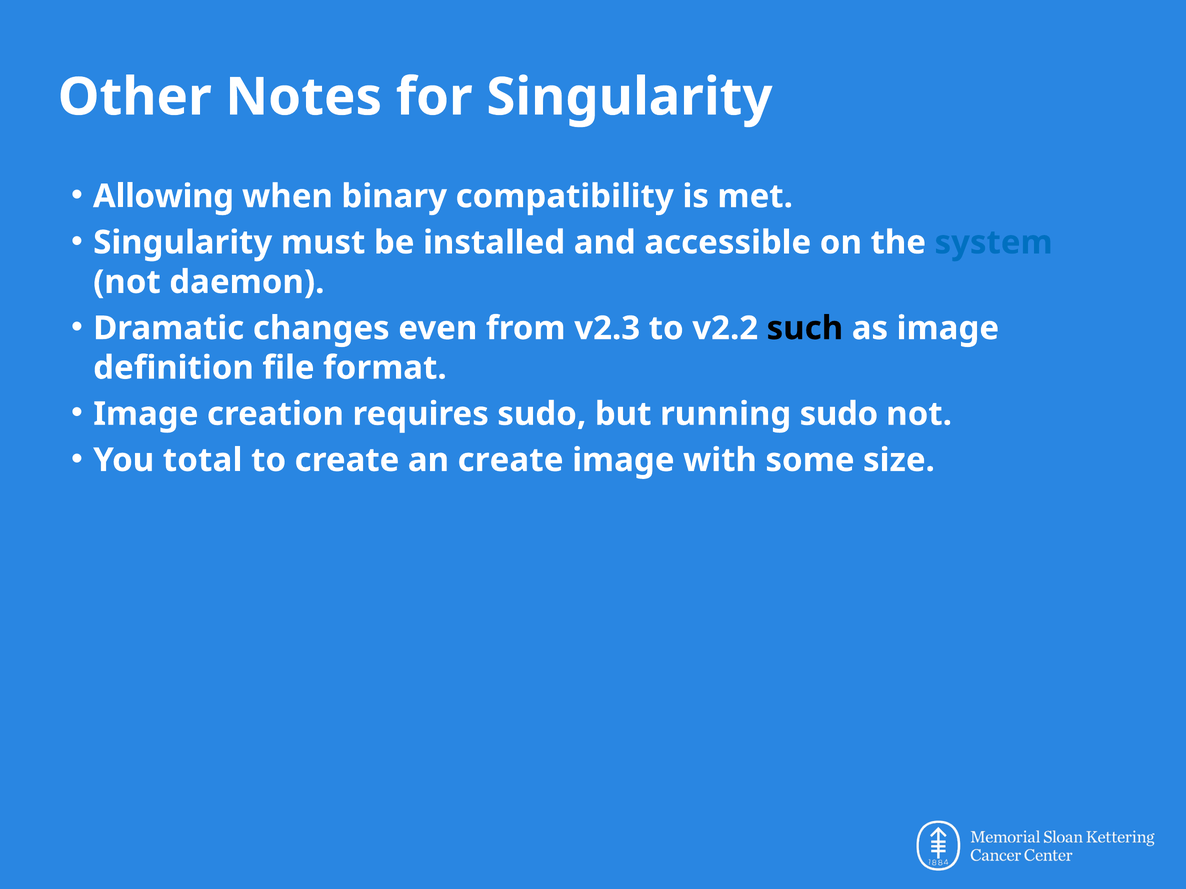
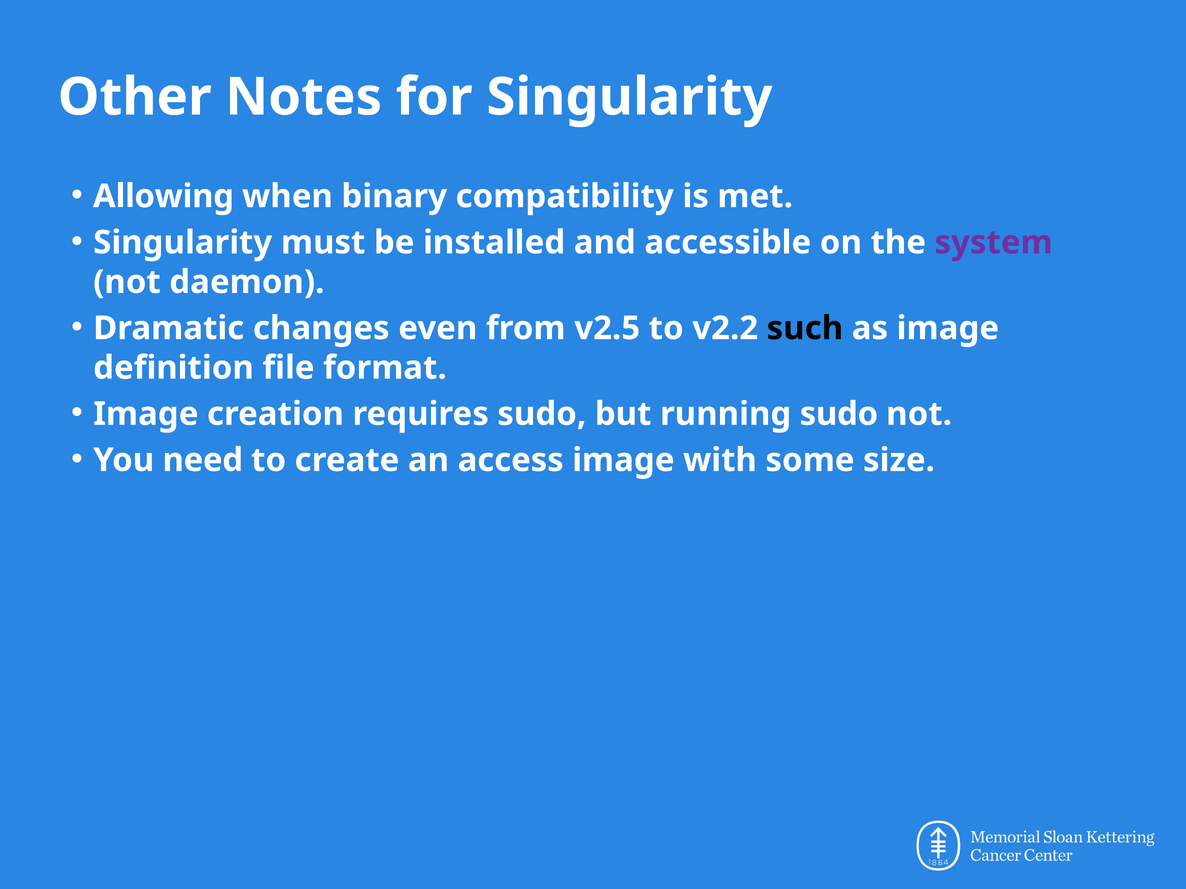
system colour: blue -> purple (994, 243)
v2.3: v2.3 -> v2.5 (607, 328)
total: total -> need (203, 460)
an create: create -> access (511, 460)
